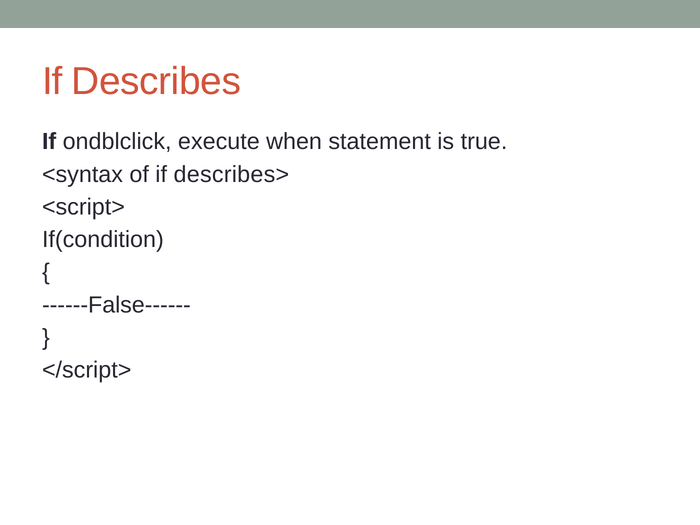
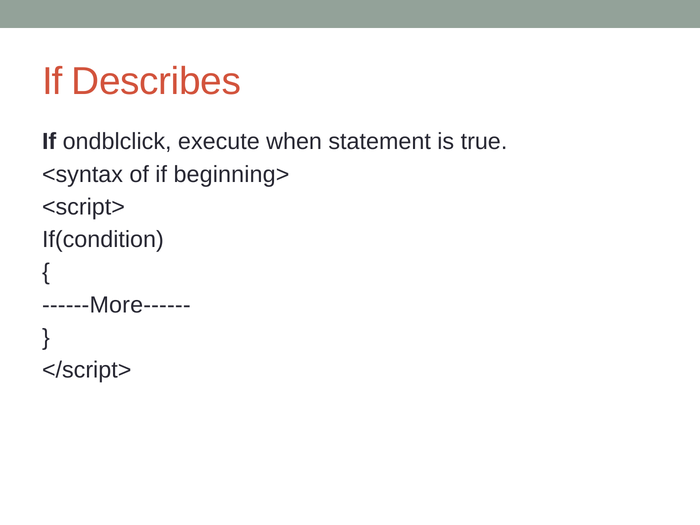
describes>: describes> -> beginning> (231, 174)
------False------: ------False------ -> ------More------ (116, 305)
